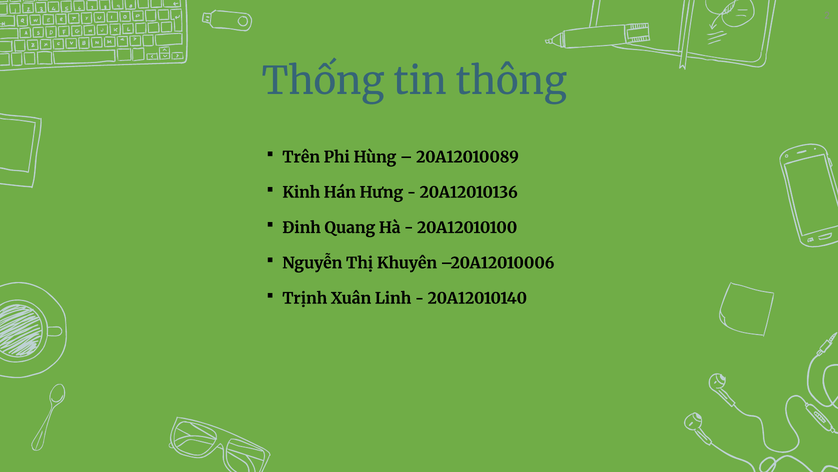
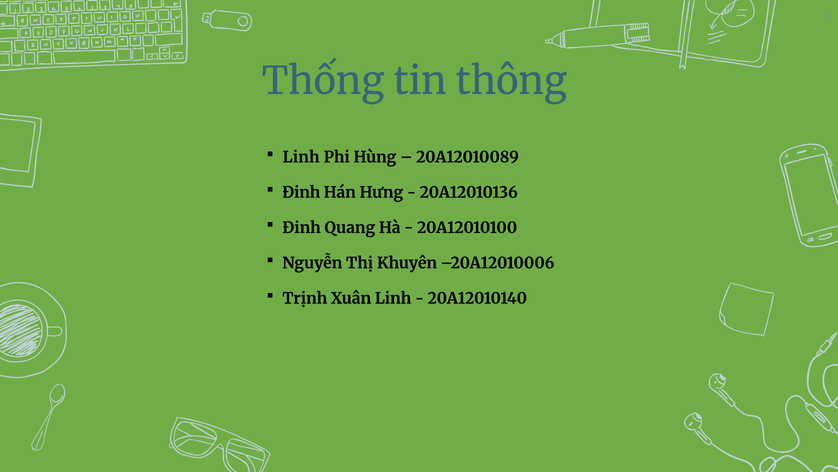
Trên: Trên -> Linh (301, 157)
Kinh: Kinh -> Đinh (301, 192)
